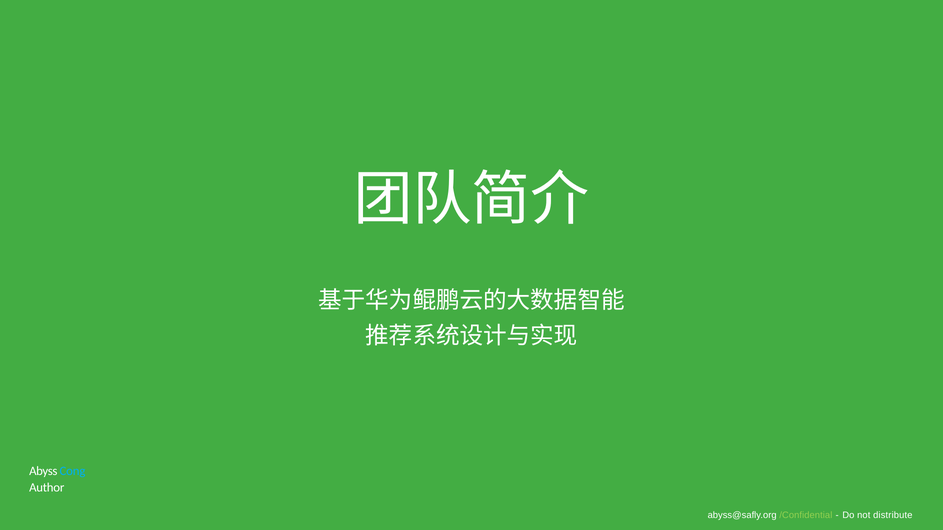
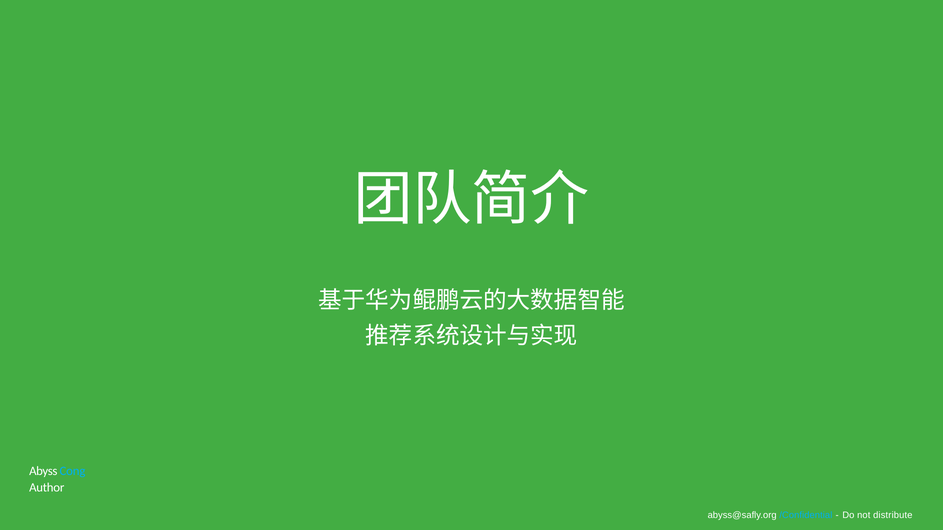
/Confidential colour: light green -> light blue (806, 516)
